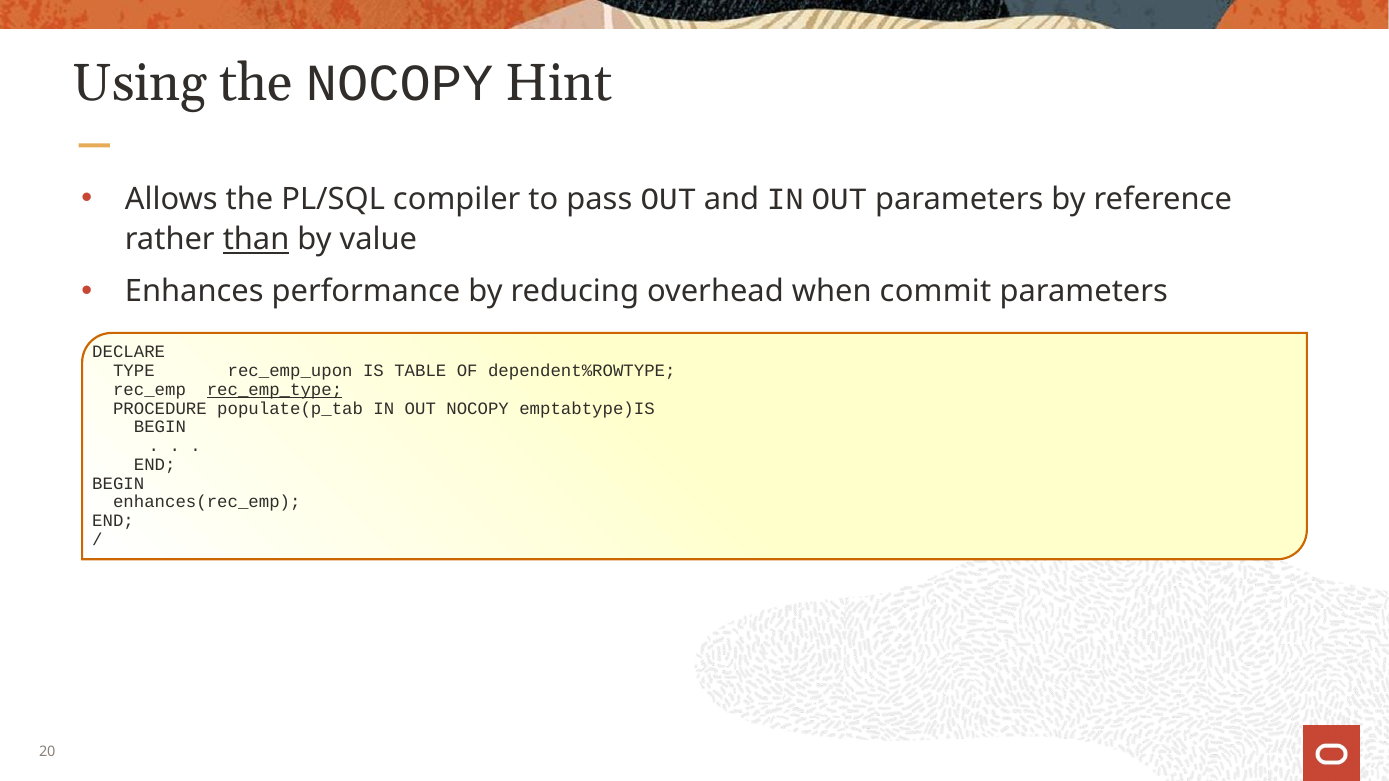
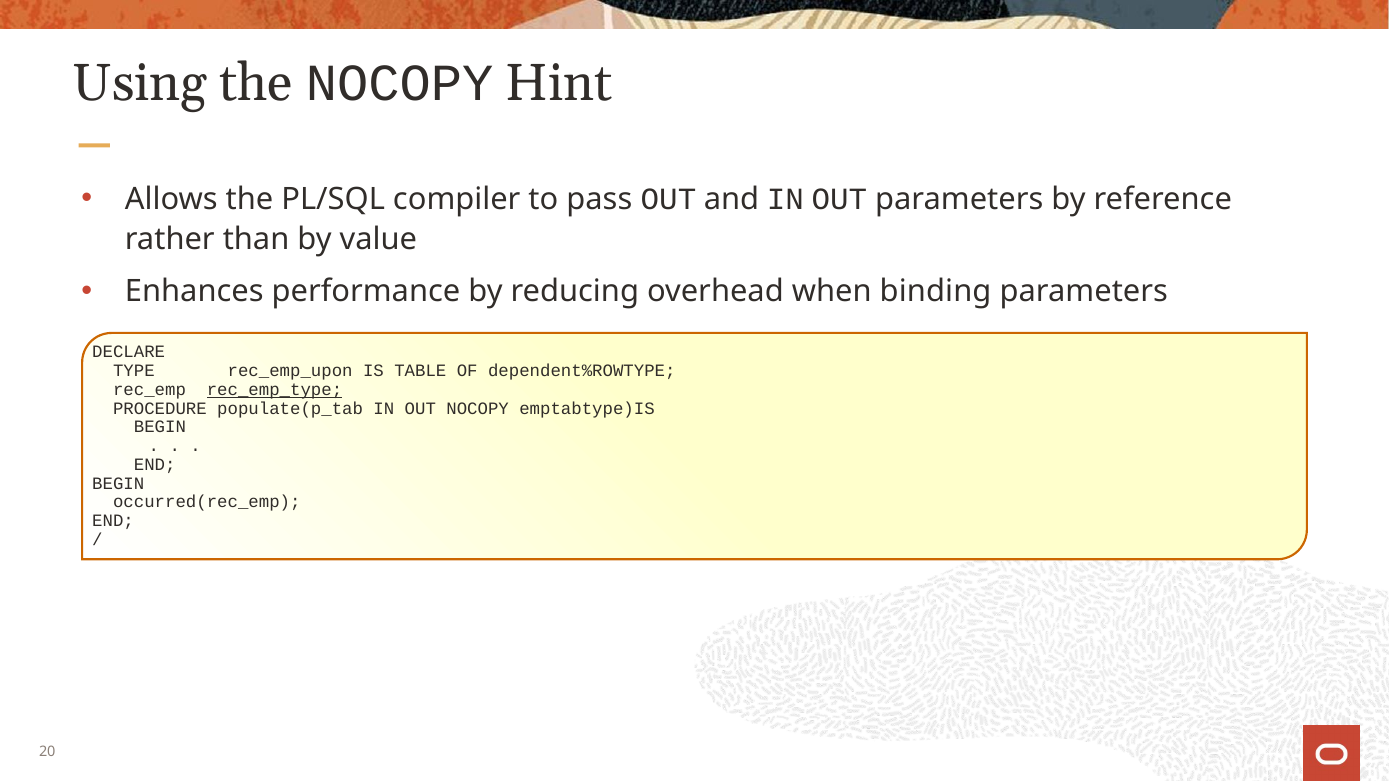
than underline: present -> none (256, 240)
commit: commit -> binding (936, 291)
enhances(rec_emp: enhances(rec_emp -> occurred(rec_emp (207, 502)
